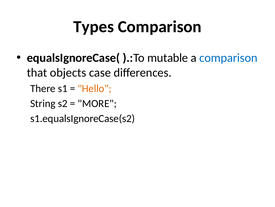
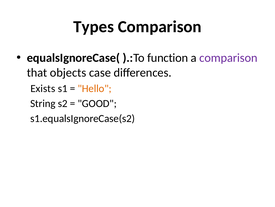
mutable: mutable -> function (168, 58)
comparison colour: blue -> purple (228, 58)
There: There -> Exists (43, 88)
MORE: MORE -> GOOD (97, 103)
